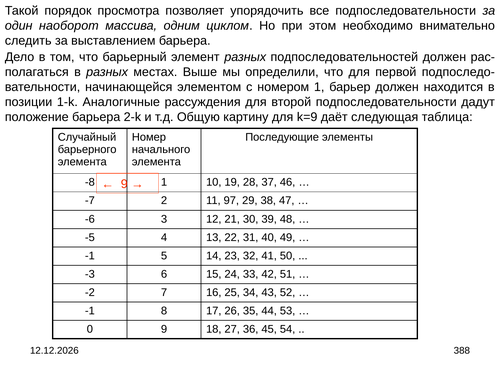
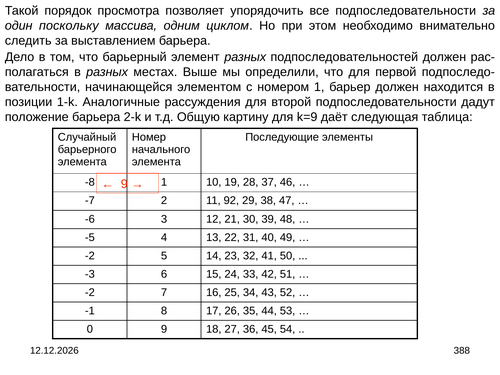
наоборот: наоборот -> поскольку (69, 26)
97: 97 -> 92 (231, 201)
-1: -1 -> -2 (90, 256)
